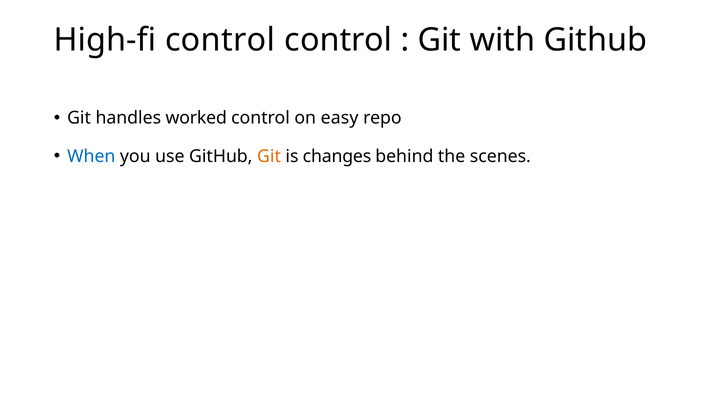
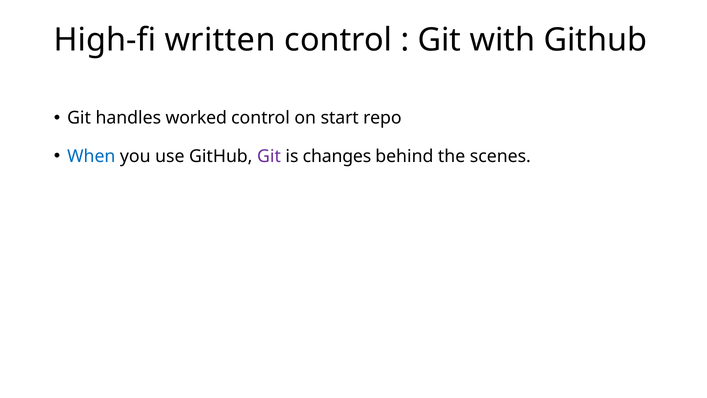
High-fi control: control -> written (220, 40)
easy: easy -> start (340, 118)
Git colour: orange -> purple (269, 156)
